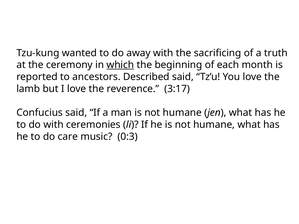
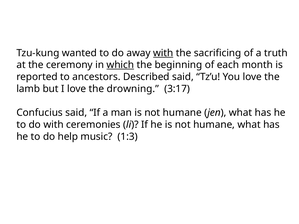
with underline: none -> present (163, 53)
reverence: reverence -> drowning (133, 89)
care: care -> help (68, 137)
0:3: 0:3 -> 1:3 (128, 137)
